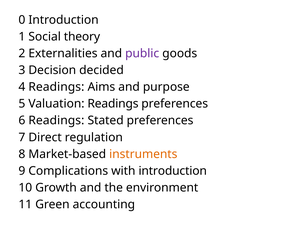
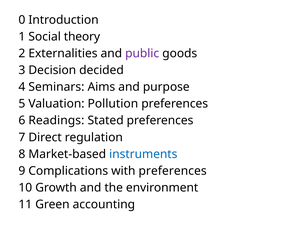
4 Readings: Readings -> Seminars (56, 87)
Valuation Readings: Readings -> Pollution (113, 104)
instruments colour: orange -> blue (143, 154)
with introduction: introduction -> preferences (173, 171)
